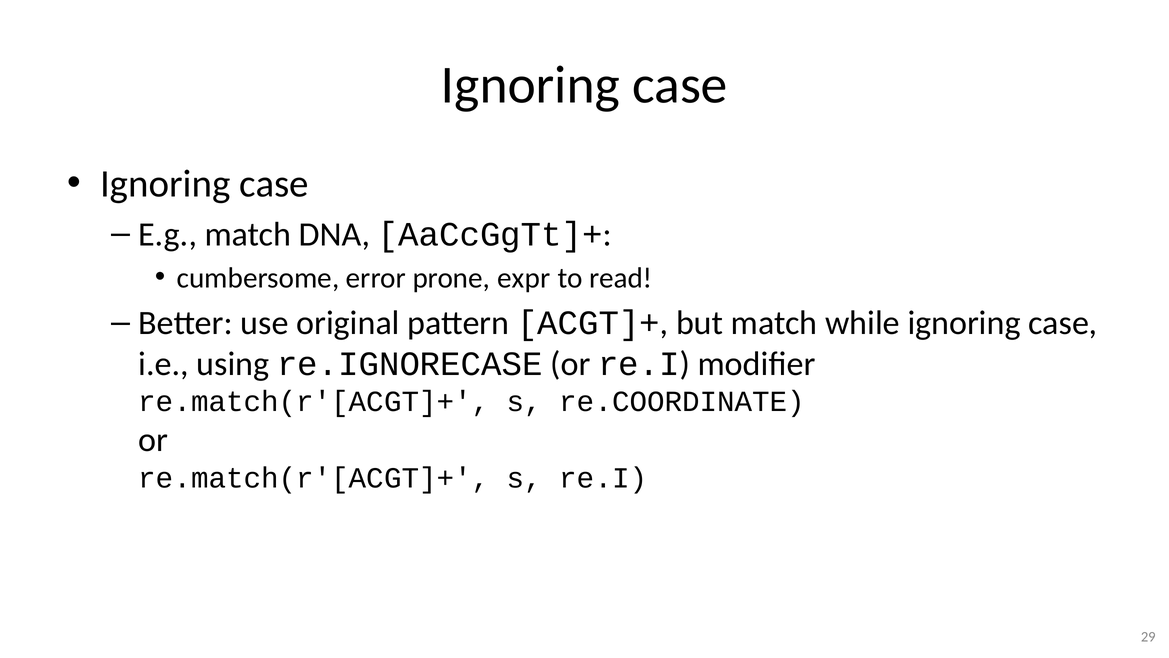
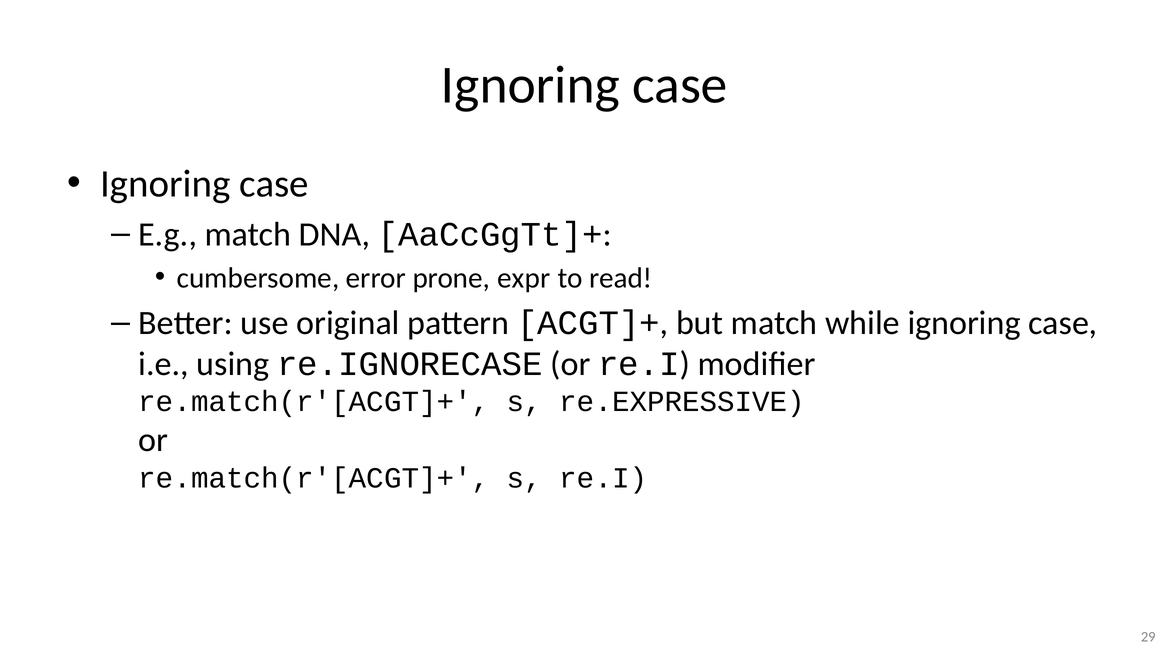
re.COORDINATE: re.COORDINATE -> re.EXPRESSIVE (682, 402)
